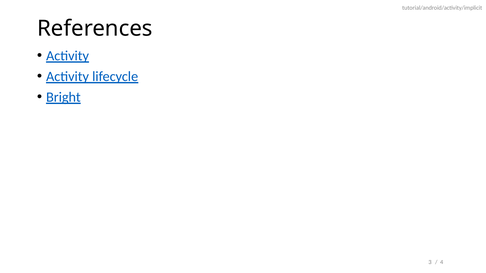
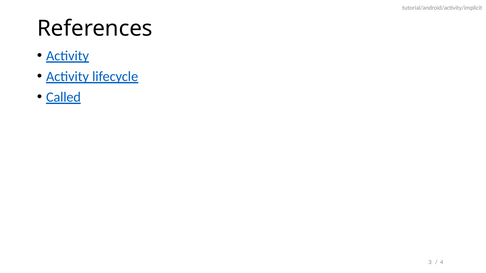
Bright: Bright -> Called (63, 97)
